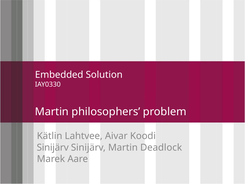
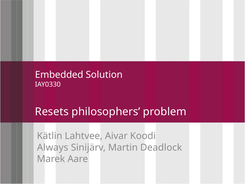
Martin: Martin -> Resets (52, 112)
Sinijärv: Sinijärv -> Always (53, 147)
